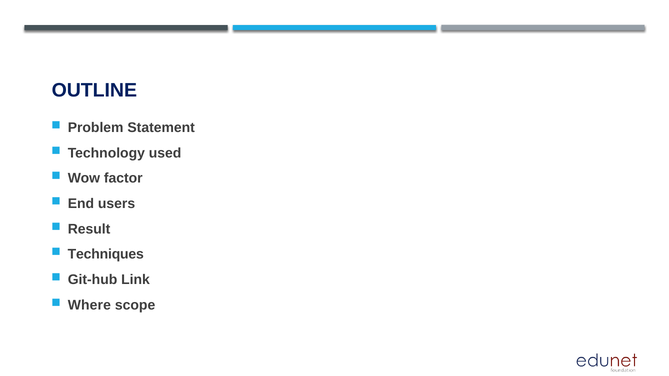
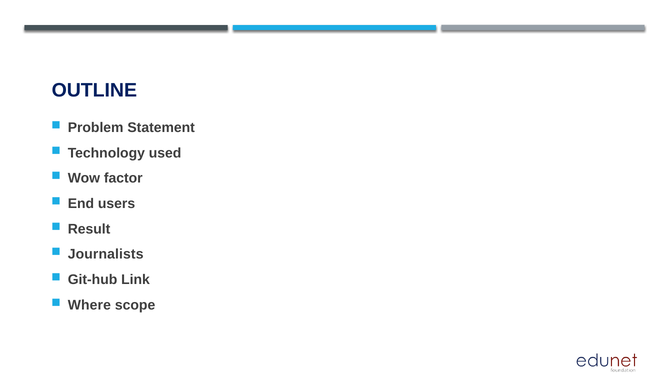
Techniques: Techniques -> Journalists (106, 255)
